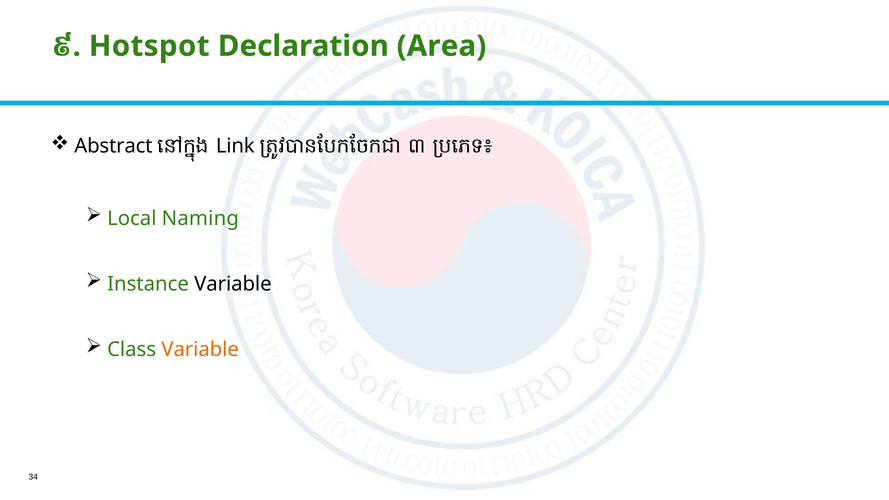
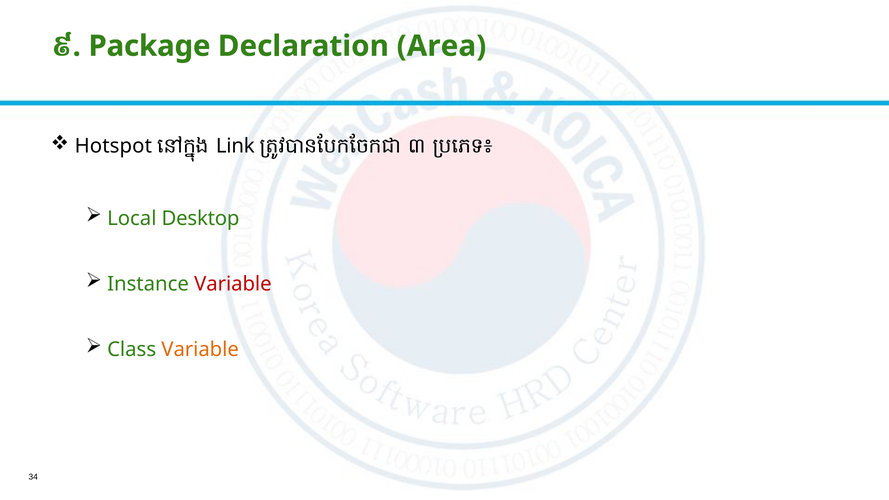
Hotspot: Hotspot -> Package (149, 46)
Abstract: Abstract -> Hotspot (113, 146)
Naming: Naming -> Desktop (201, 219)
Variable colour: black -> red (233, 284)
